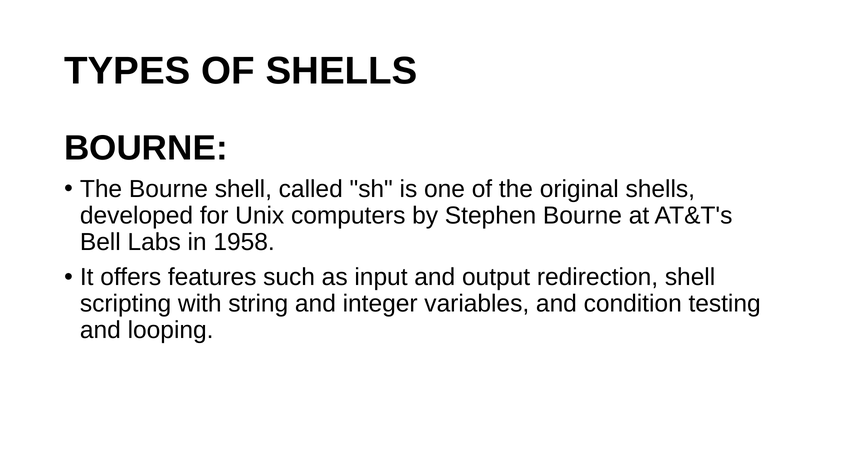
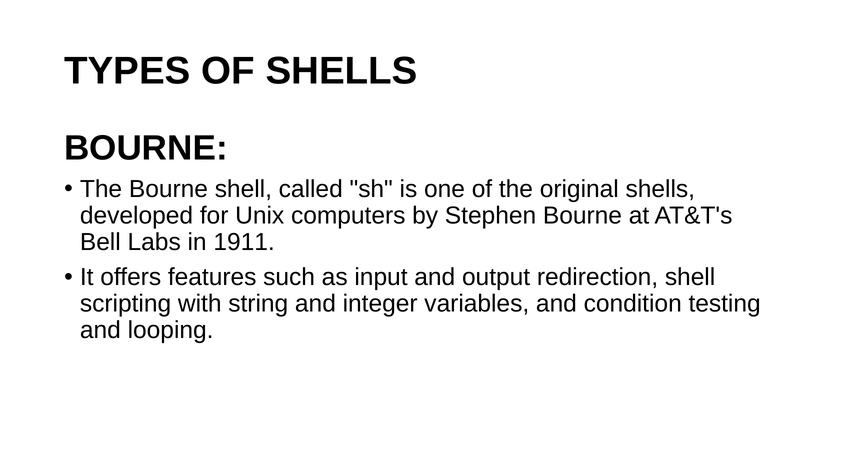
1958: 1958 -> 1911 (244, 242)
